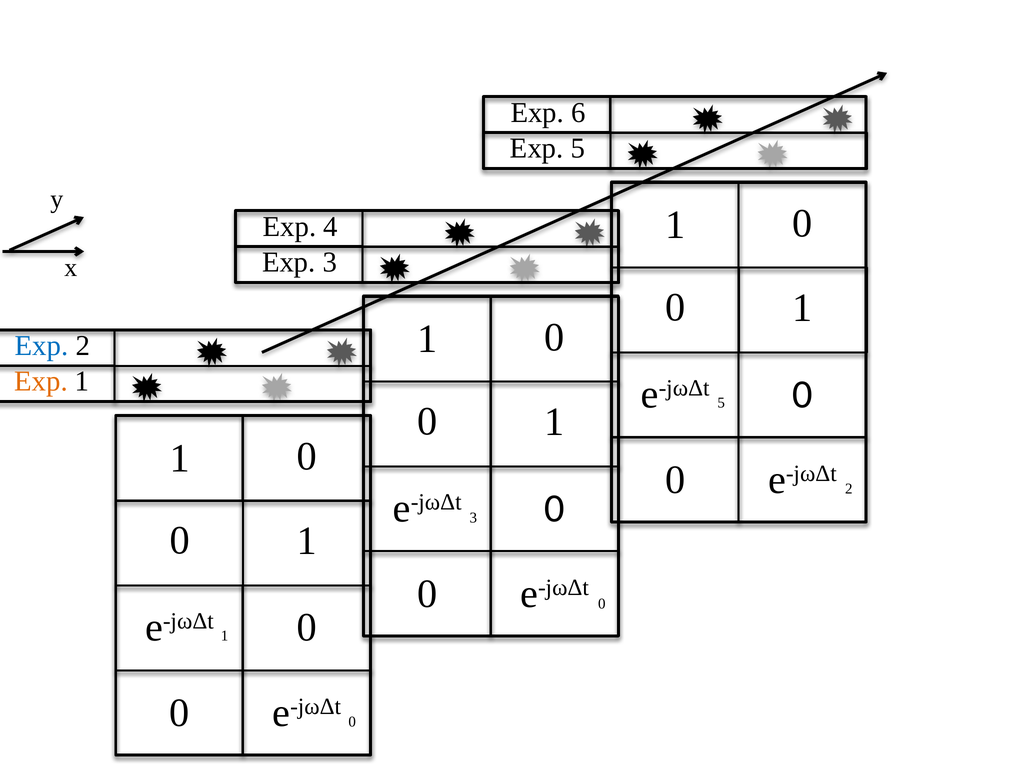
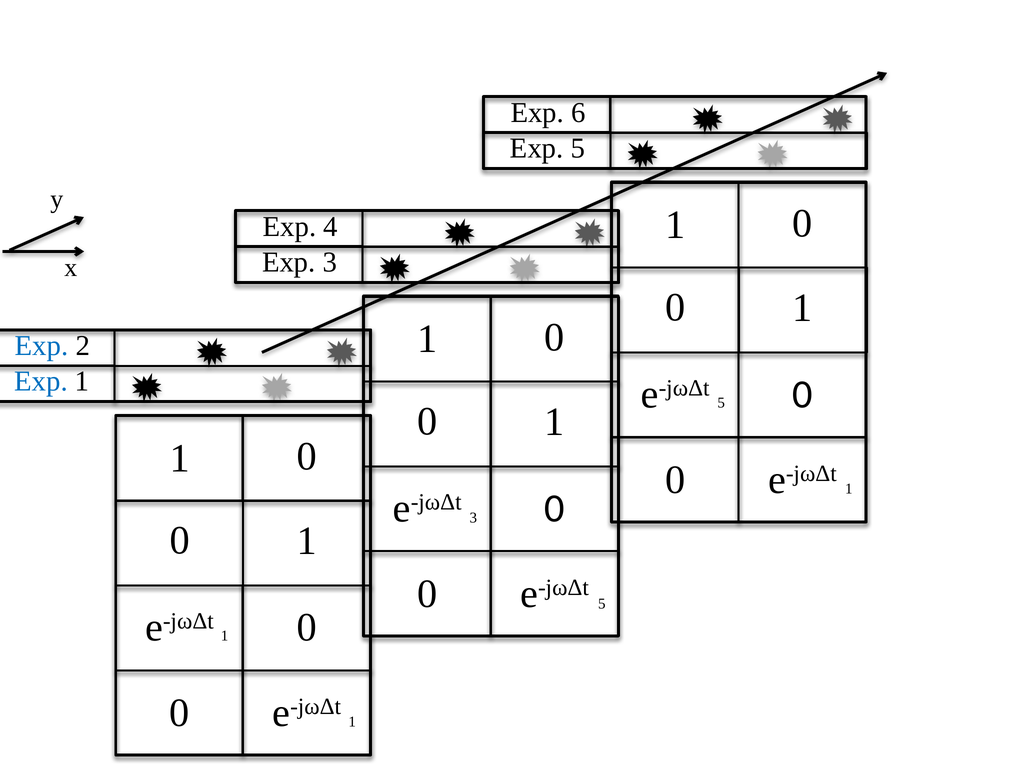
Exp colour: orange -> blue (41, 381)
2: 2 -> 1 (849, 489)
0: 0 -> 5 (602, 604)
0: 0 -> 1 (352, 722)
